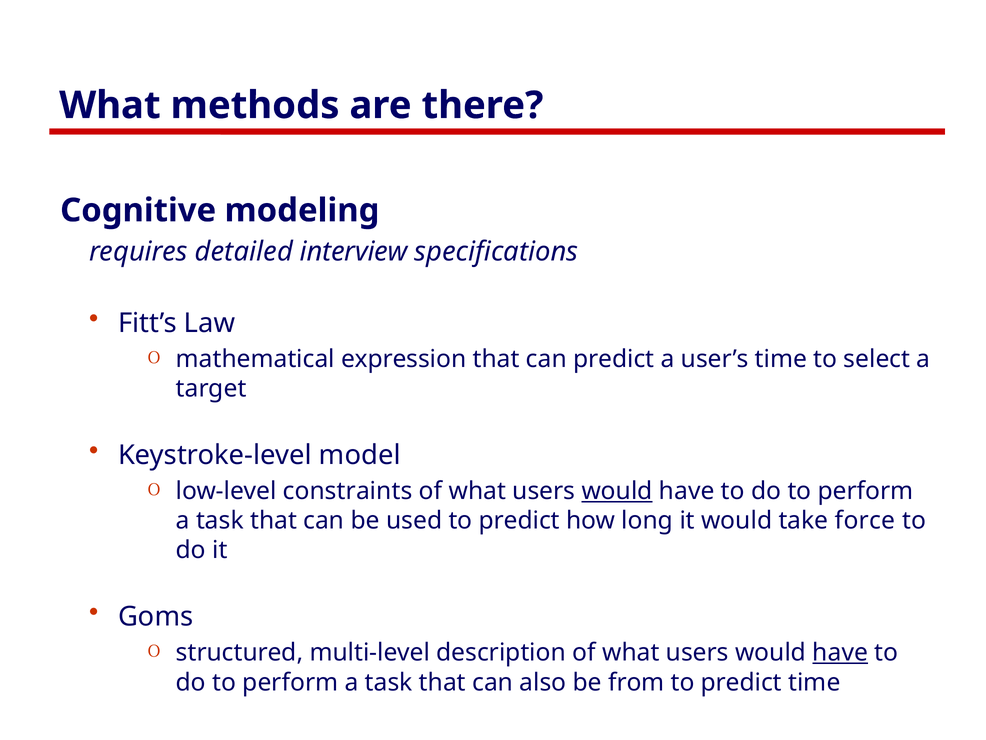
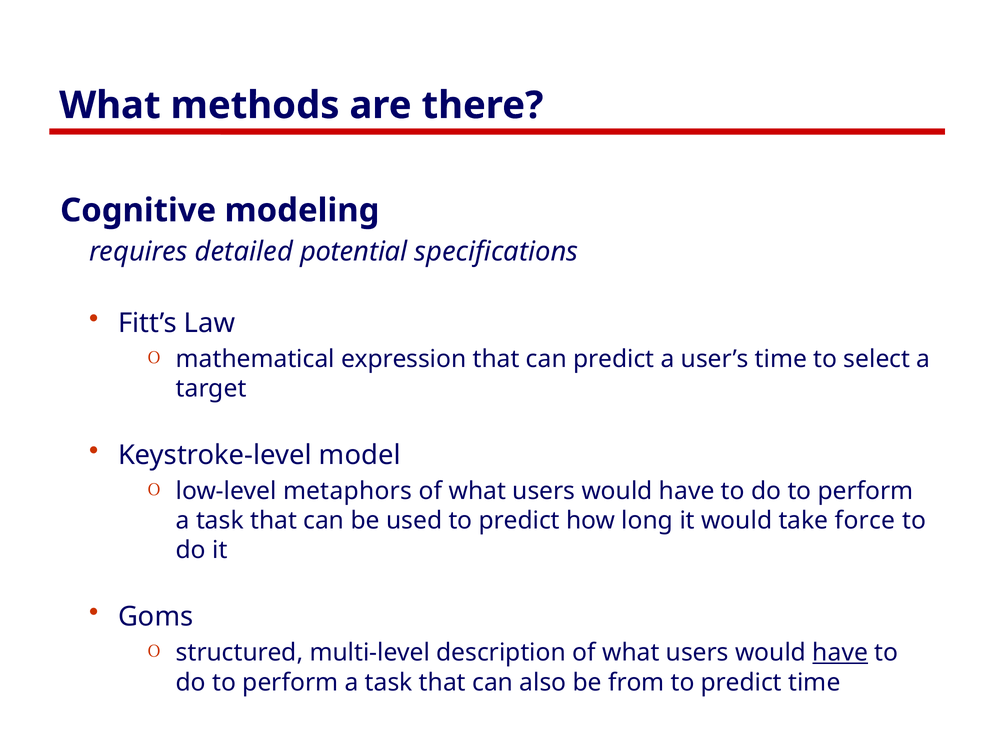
interview: interview -> potential (354, 252)
constraints: constraints -> metaphors (348, 491)
would underline: present -> none (617, 491)
